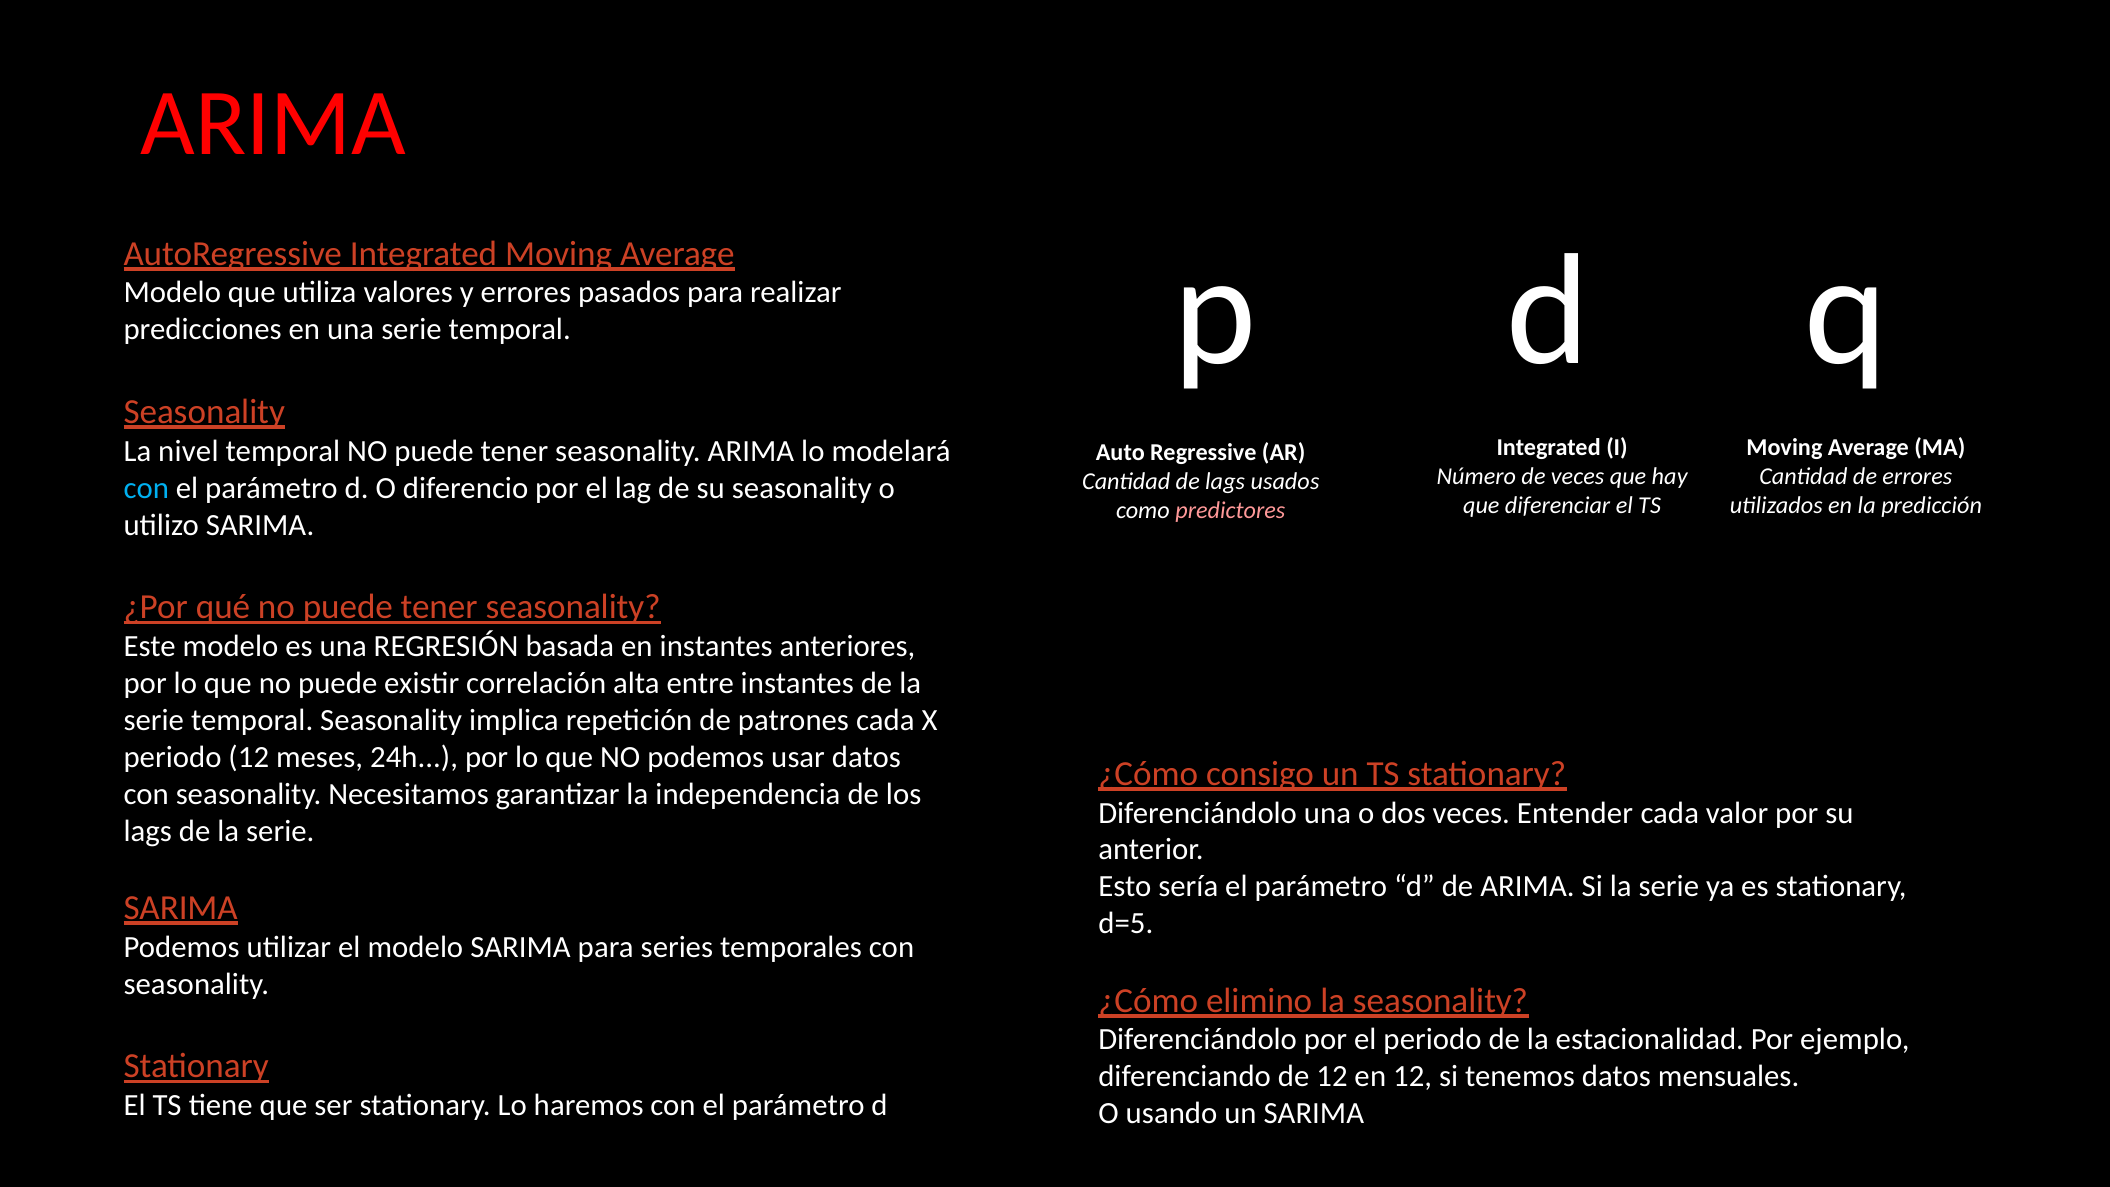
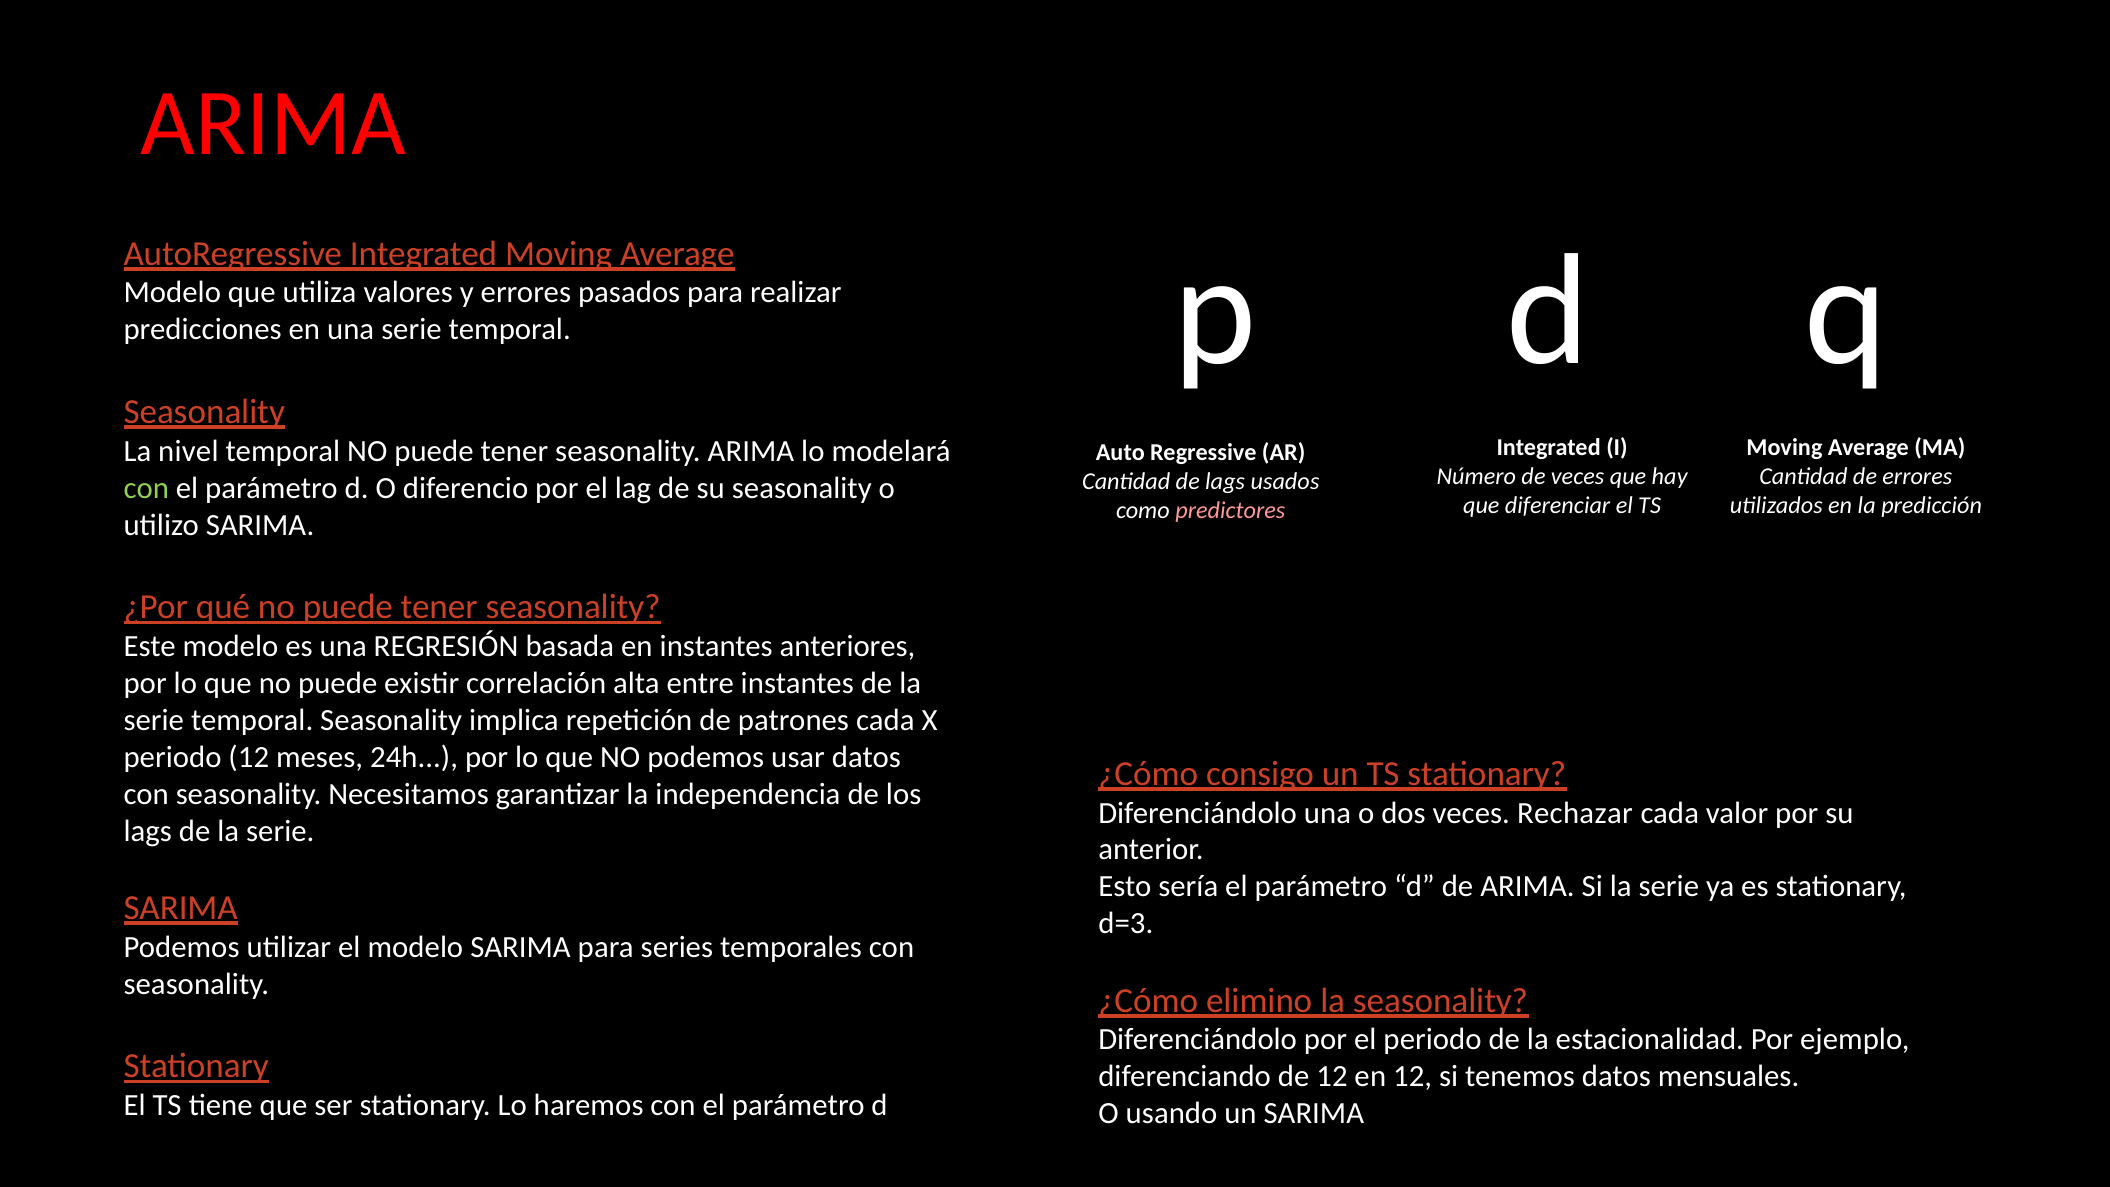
con colour: light blue -> light green (146, 488)
Entender: Entender -> Rechazar (1575, 813)
d=5: d=5 -> d=3 (1126, 924)
